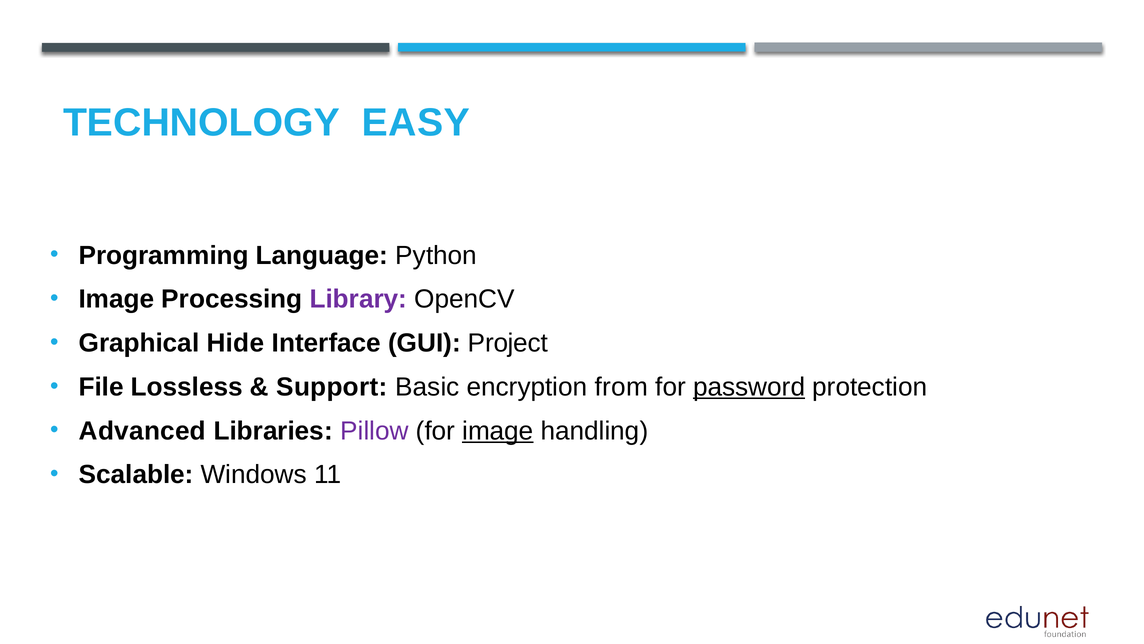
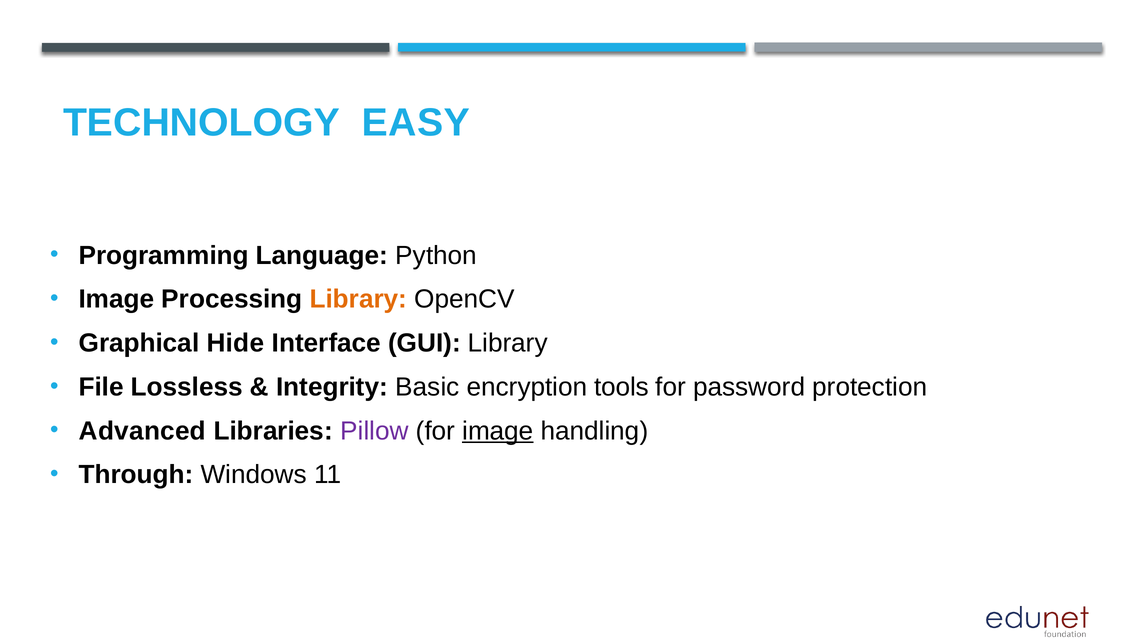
Library colour: purple -> orange (358, 299)
GUI Project: Project -> Library (508, 343)
Support: Support -> Integrity (332, 387)
from: from -> tools (622, 387)
password underline: present -> none (749, 387)
Scalable: Scalable -> Through (136, 474)
